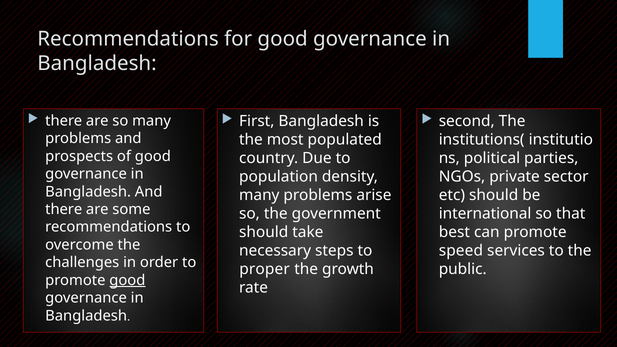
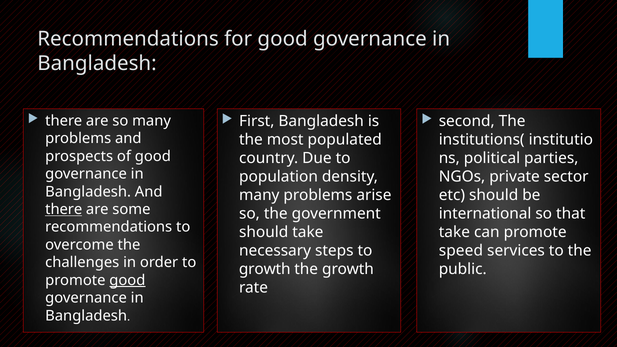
there underline: none -> present (64, 209)
best: best -> take (454, 232)
proper: proper -> growth (265, 269)
